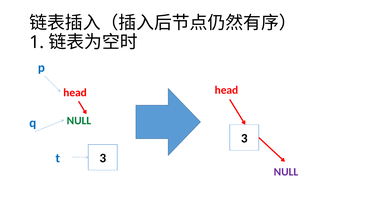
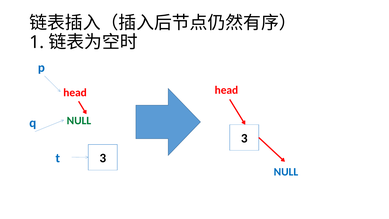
NULL colour: purple -> blue (286, 172)
